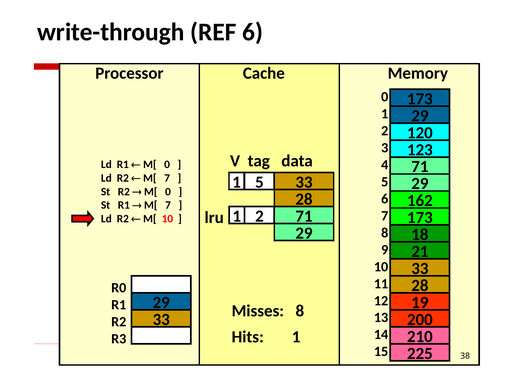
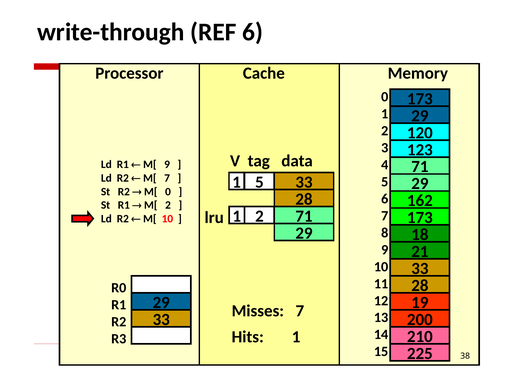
0: 0 -> 9 (167, 164)
7: 7 -> 2 (168, 205)
Misses 8: 8 -> 7 (300, 311)
